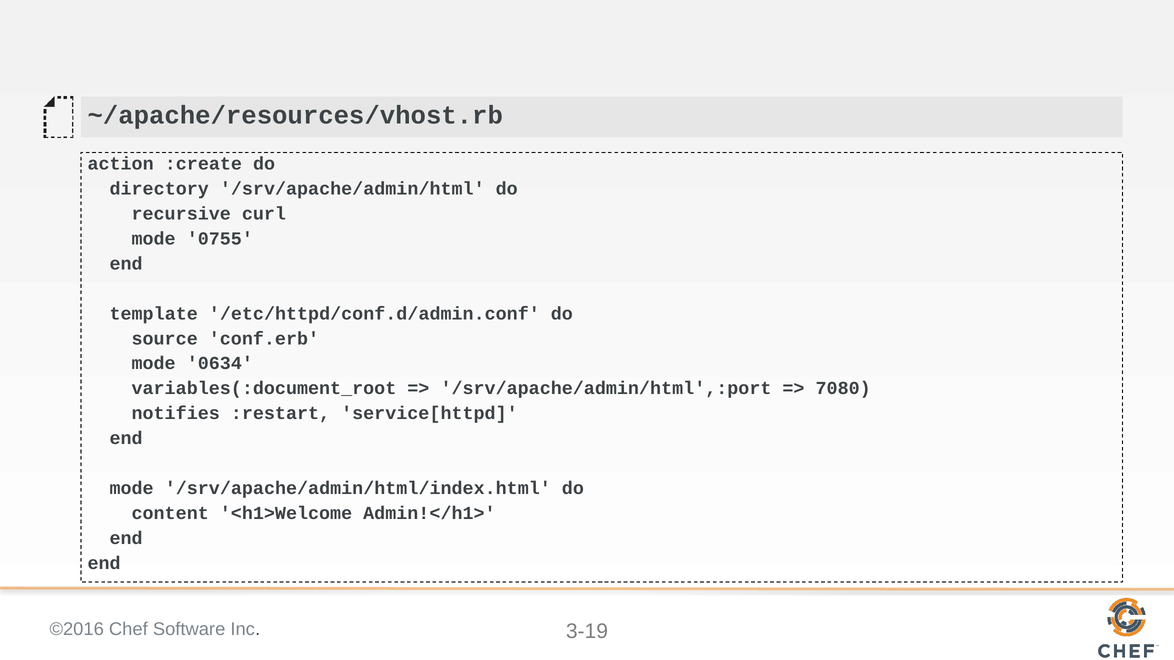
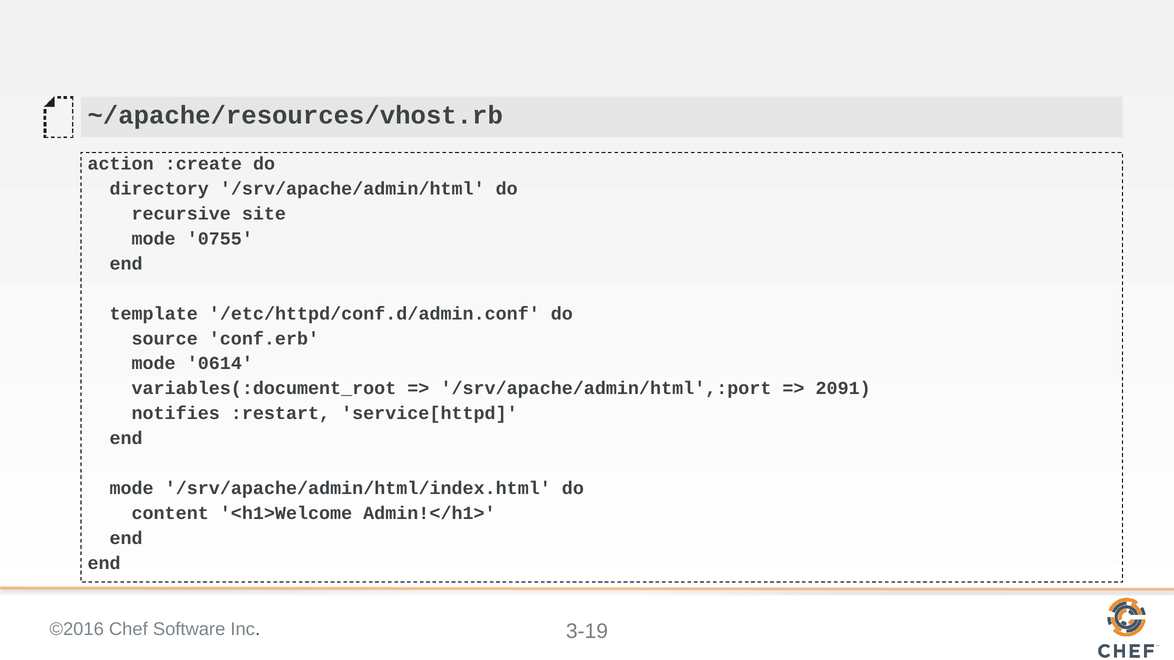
curl: curl -> site (264, 214)
0634: 0634 -> 0614 (220, 364)
7080: 7080 -> 2091 (843, 389)
